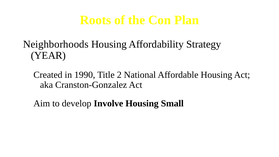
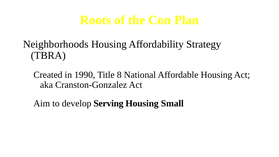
YEAR: YEAR -> TBRA (48, 55)
2: 2 -> 8 (119, 75)
Involve: Involve -> Serving (108, 103)
